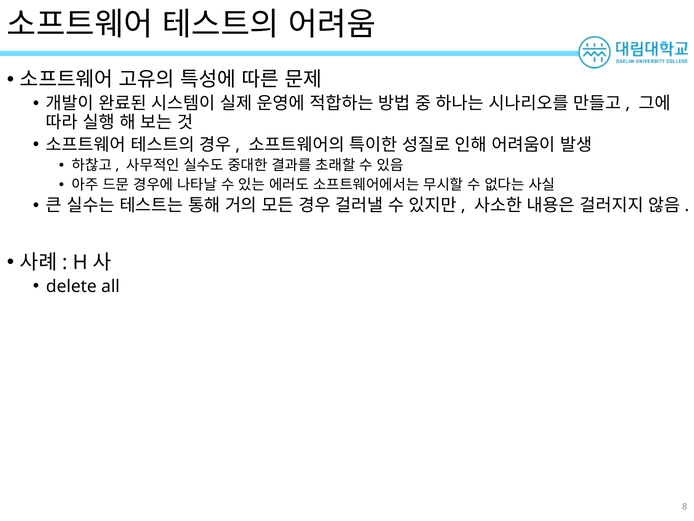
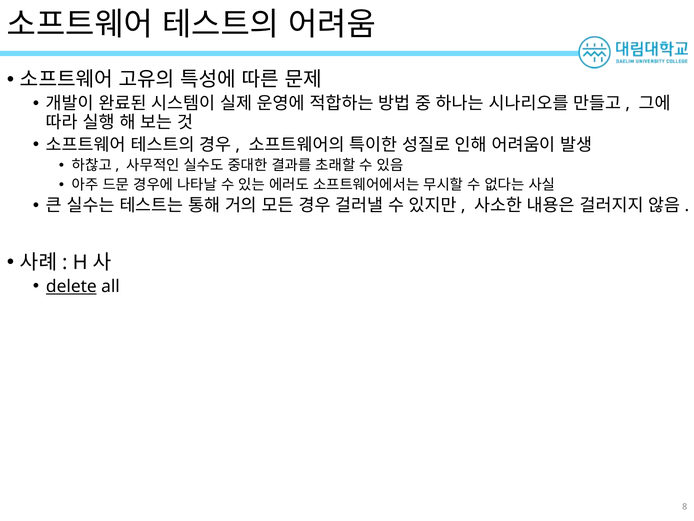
delete underline: none -> present (71, 286)
